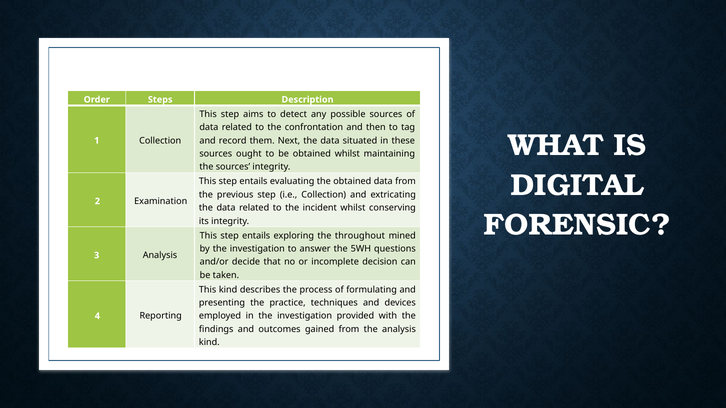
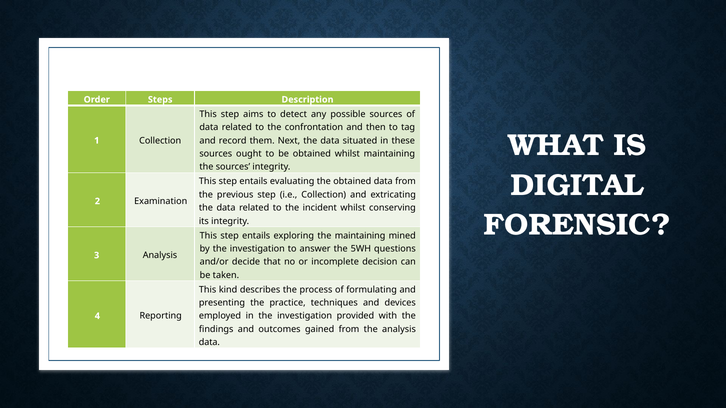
the throughout: throughout -> maintaining (360, 236)
kind: kind -> data (209, 343)
